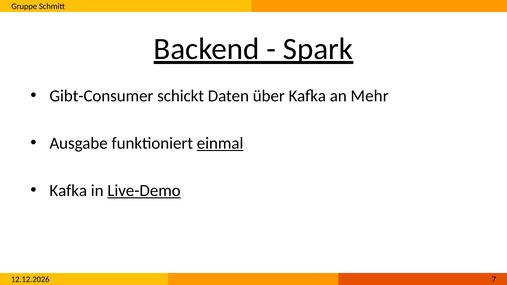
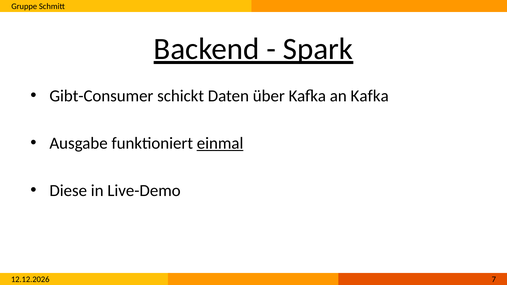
an Mehr: Mehr -> Kafka (370, 96)
Kafka: Kafka -> Diese (68, 191)
Live-Demo underline: present -> none (144, 191)
